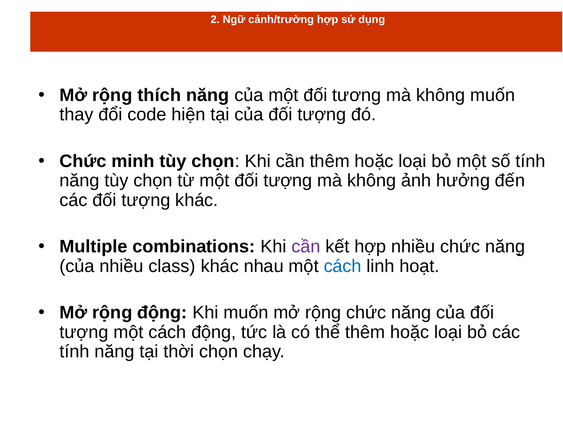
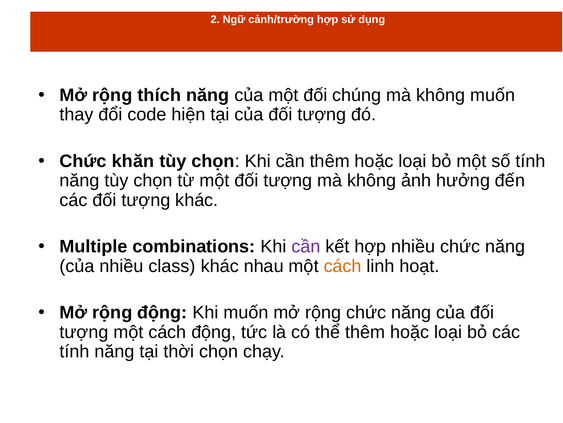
tương: tương -> chúng (357, 95)
minh: minh -> khăn (133, 161)
cách colour: blue -> orange (343, 266)
